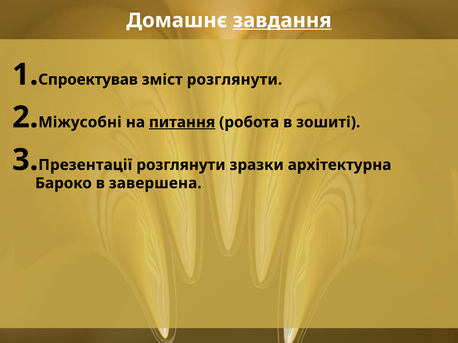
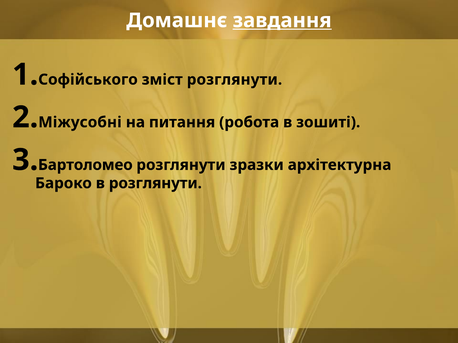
Спроектував: Спроектував -> Софійського (88, 80)
питання underline: present -> none (182, 122)
Презентації: Презентації -> Бартоломео (85, 165)
в завершена: завершена -> розглянути (155, 183)
